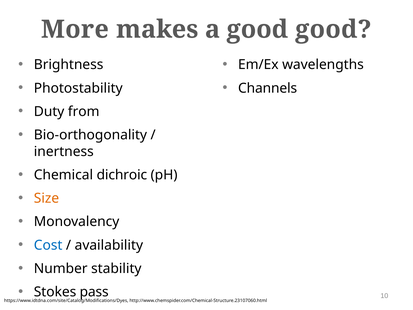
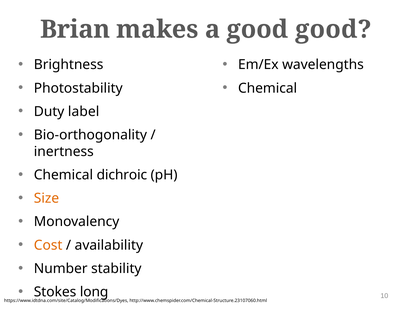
More: More -> Brian (75, 29)
Channels: Channels -> Chemical (268, 88)
from: from -> label (84, 111)
Cost colour: blue -> orange (48, 245)
pass: pass -> long (94, 292)
